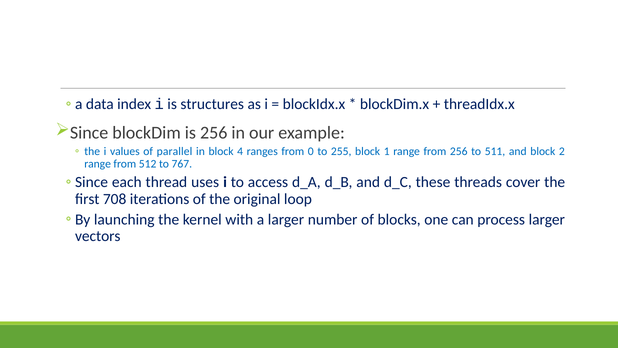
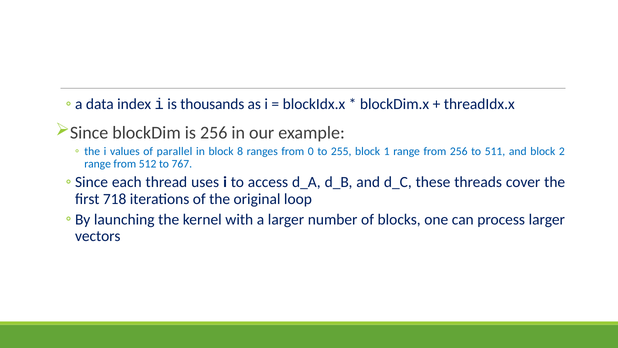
structures: structures -> thousands (212, 104)
4: 4 -> 8 (240, 151)
708: 708 -> 718 (115, 199)
